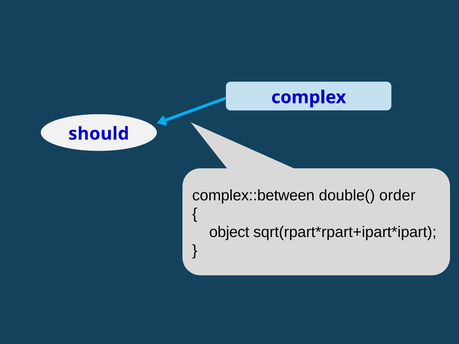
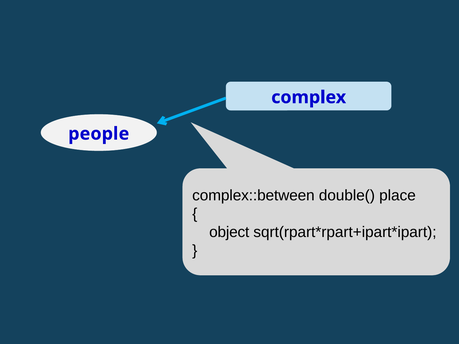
should: should -> people (99, 134)
order: order -> place (397, 196)
